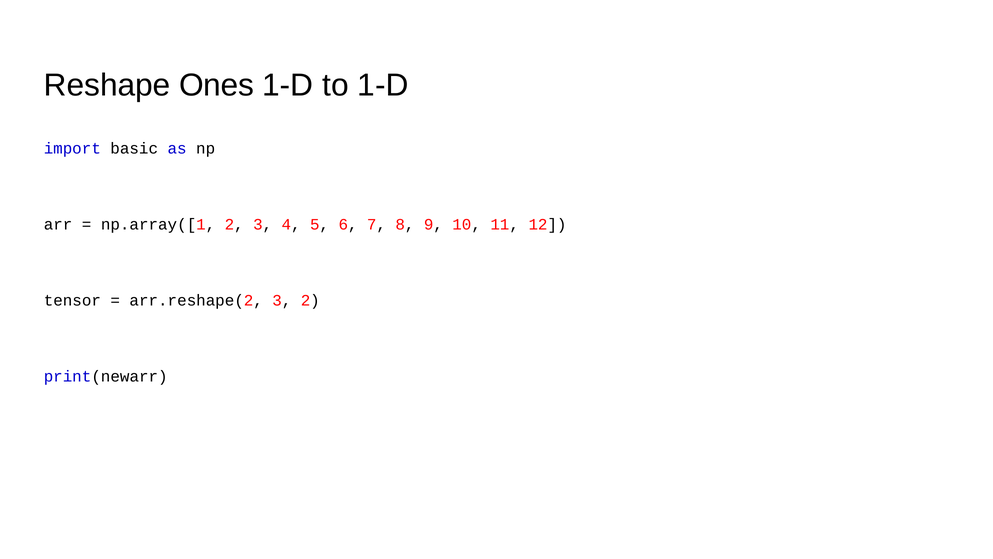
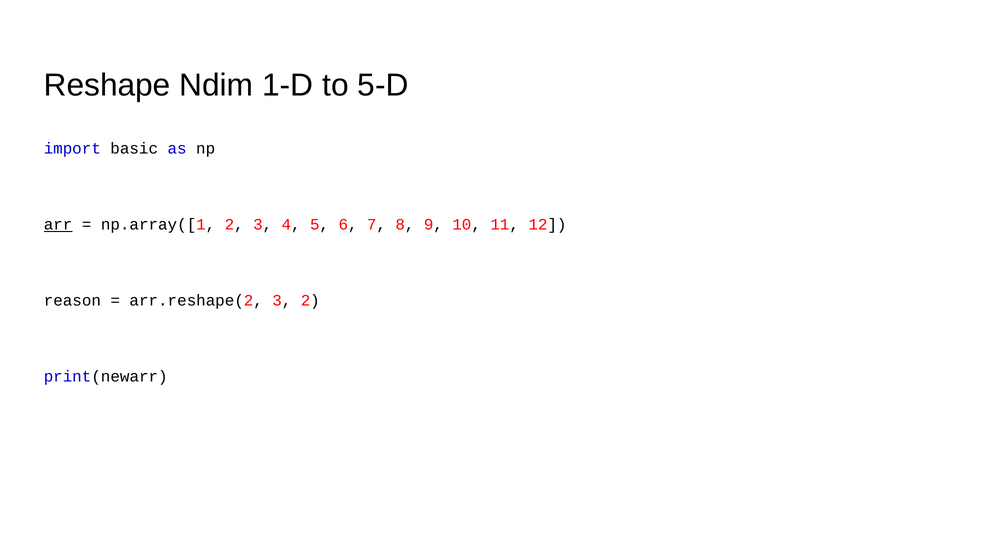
Ones: Ones -> Ndim (216, 85)
to 1-D: 1-D -> 5-D (383, 85)
arr underline: none -> present (58, 225)
tensor: tensor -> reason (72, 300)
